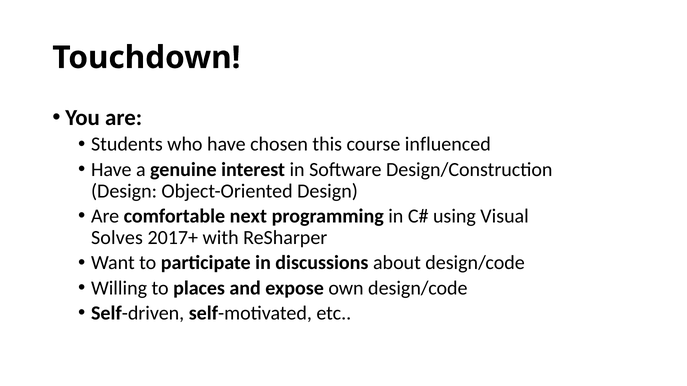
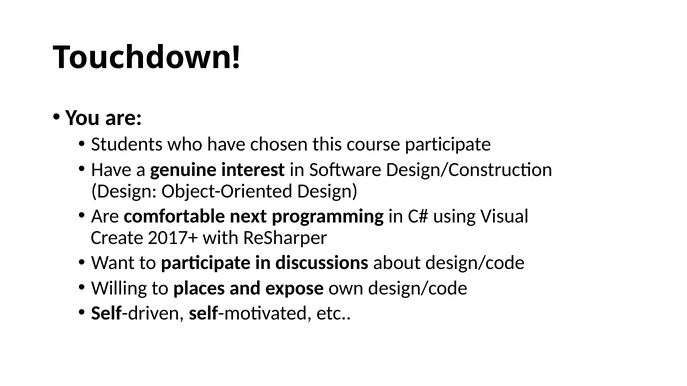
course influenced: influenced -> participate (448, 144)
Solves: Solves -> Create (117, 238)
